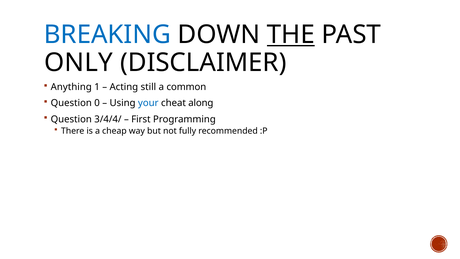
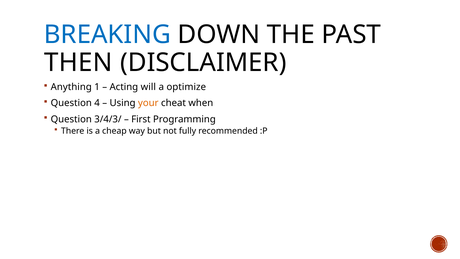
THE underline: present -> none (291, 35)
ONLY: ONLY -> THEN (78, 62)
still: still -> will (148, 87)
common: common -> optimize (186, 87)
0: 0 -> 4 (97, 103)
your colour: blue -> orange (148, 103)
along: along -> when (201, 103)
3/4/4/: 3/4/4/ -> 3/4/3/ (108, 119)
